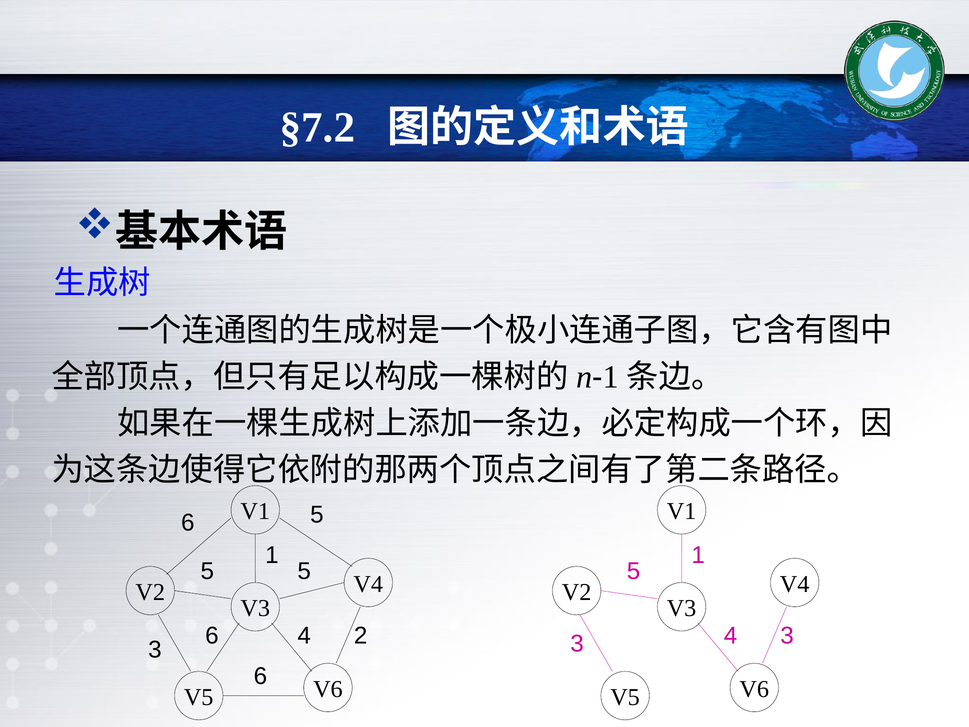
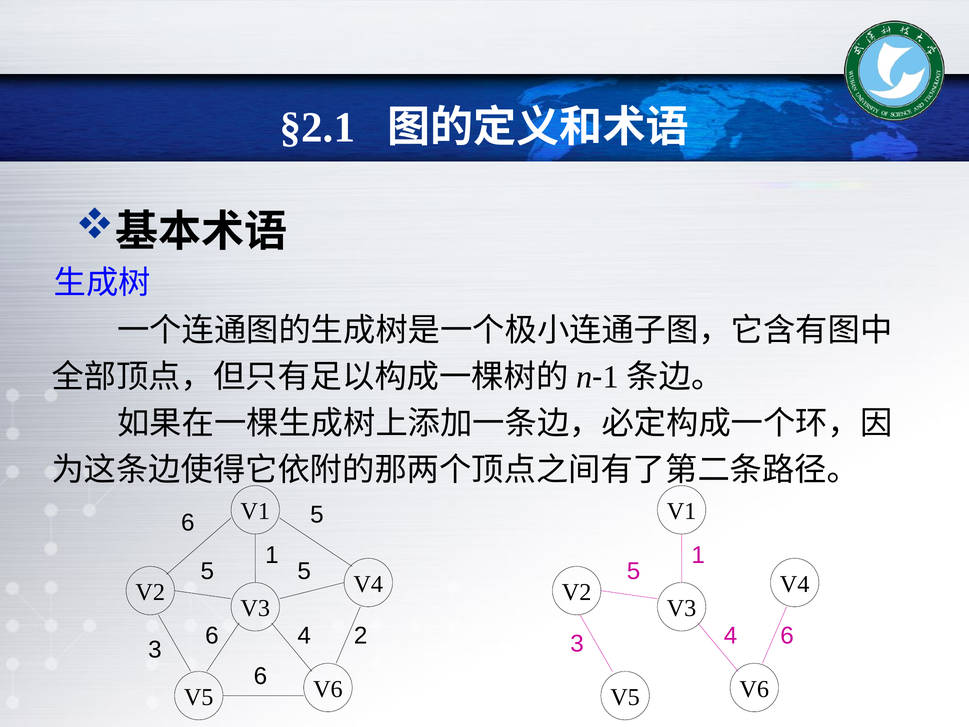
§7.2: §7.2 -> §2.1 (317, 127)
3: 3 -> 6 (787, 636)
